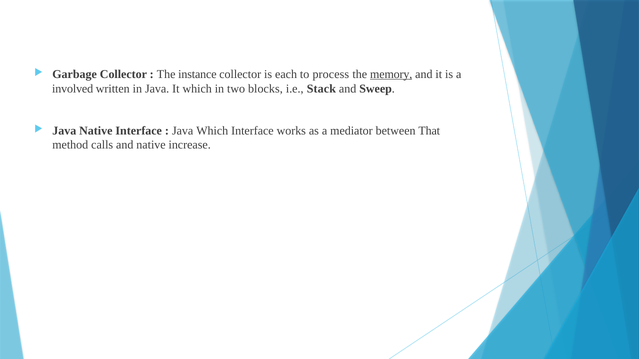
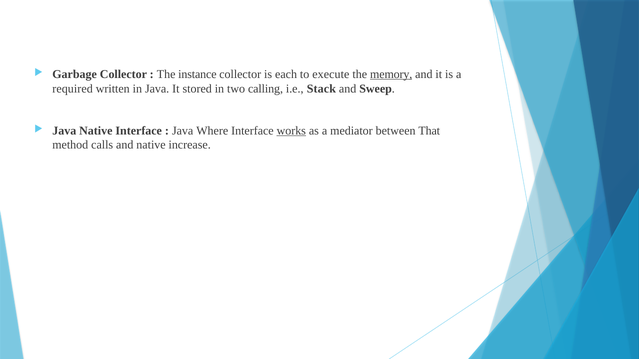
process: process -> execute (331, 74)
involved: involved -> required (73, 89)
It which: which -> stored (197, 89)
blocks: blocks -> calling (266, 89)
Java Which: Which -> Where (212, 131)
works underline: none -> present (291, 131)
